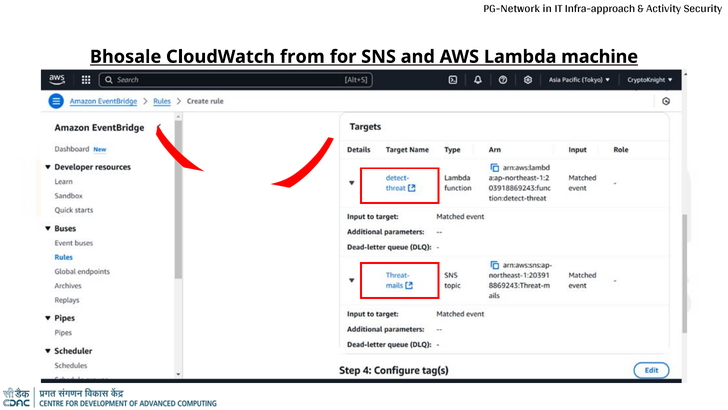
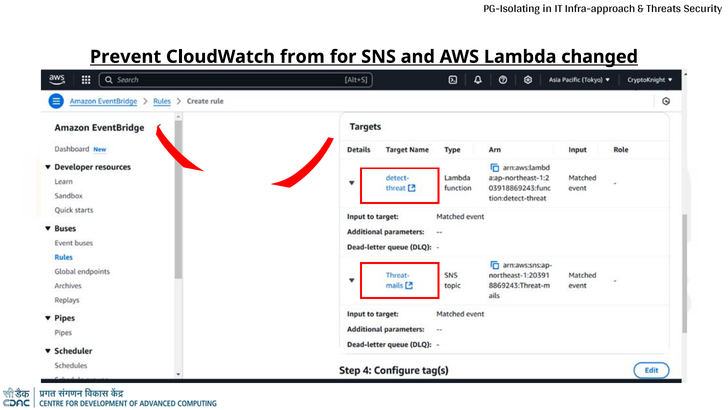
PG-Network: PG-Network -> PG-Isolating (512, 9)
Activity: Activity -> Threats (664, 9)
Bhosale: Bhosale -> Prevent (126, 57)
machine: machine -> changed (600, 57)
